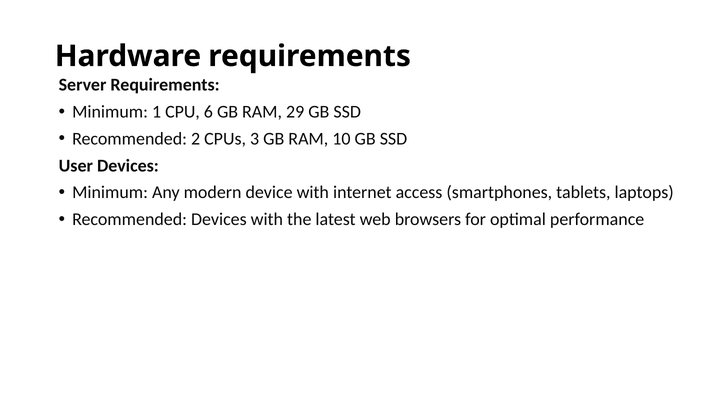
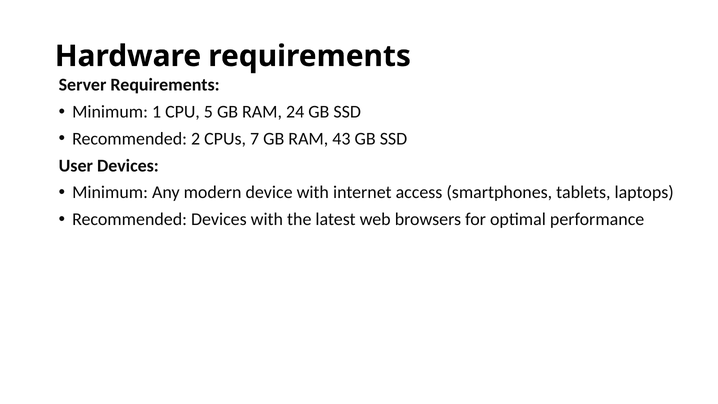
6: 6 -> 5 (208, 112)
29: 29 -> 24 (295, 112)
3: 3 -> 7 (255, 139)
10: 10 -> 43 (341, 139)
